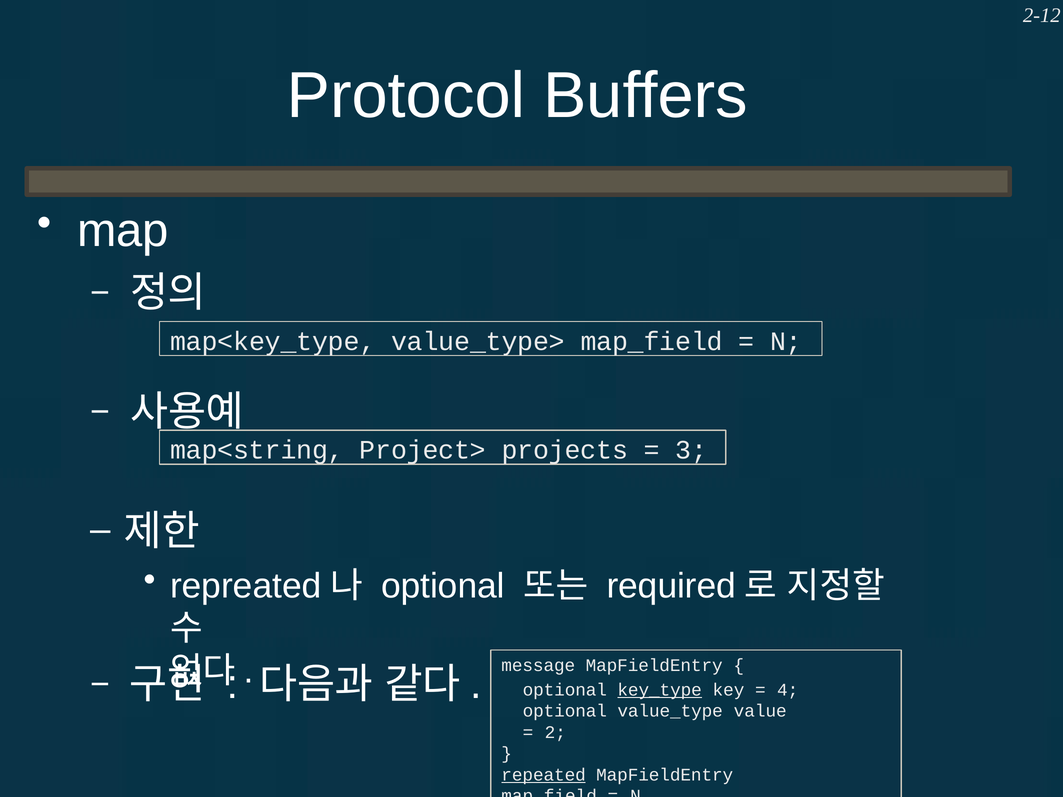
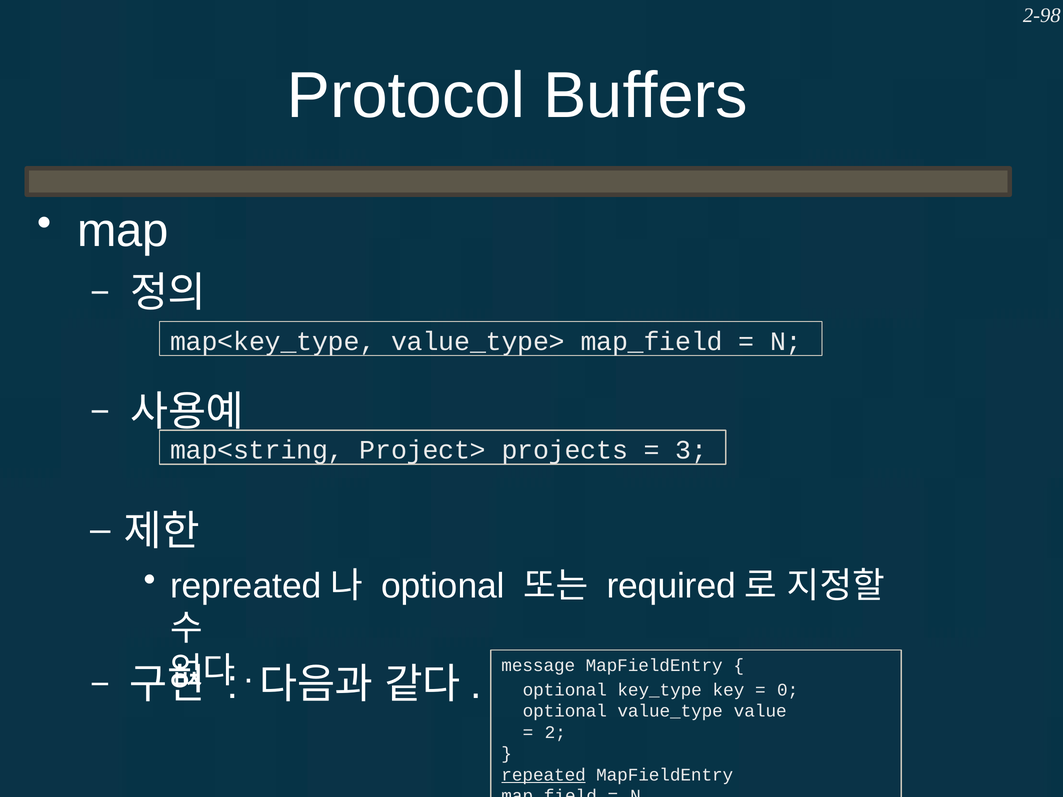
2-12: 2-12 -> 2-98 (1042, 15)
key_type underline: present -> none (660, 690)
4: 4 -> 0 (788, 690)
